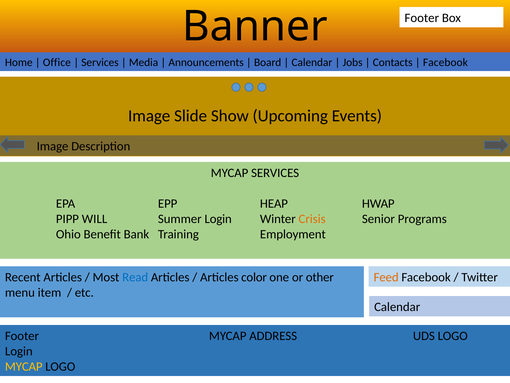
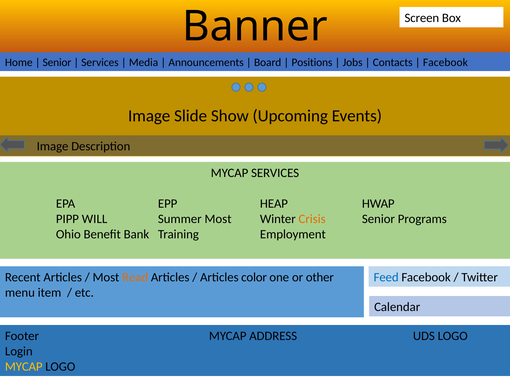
Footer: Footer -> Screen (422, 18)
Office: Office -> Senior (57, 62)
Calendar: Calendar -> Positions (312, 62)
Summer Login: Login -> Most (218, 219)
Read colour: blue -> orange (135, 277)
Feed colour: orange -> blue (386, 277)
